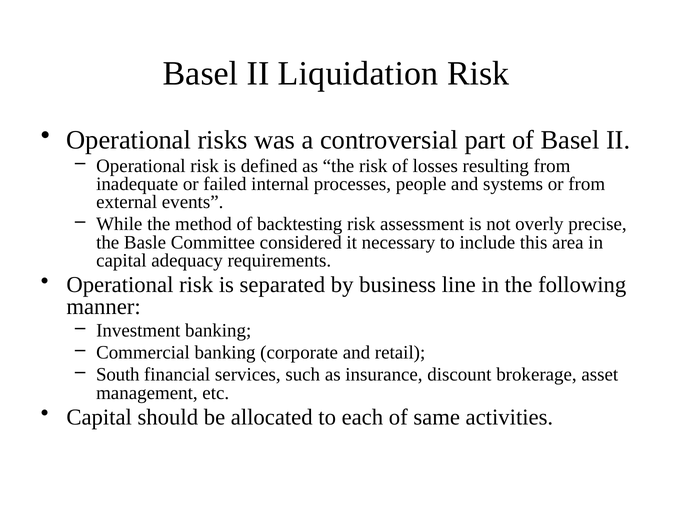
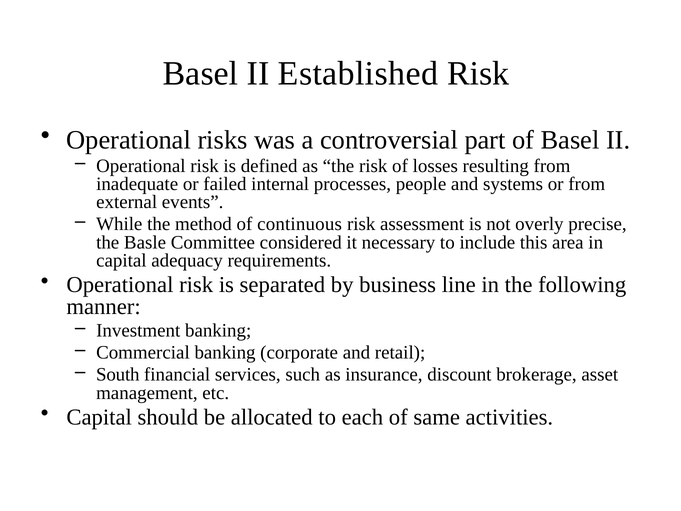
Liquidation: Liquidation -> Established (358, 73)
backtesting: backtesting -> continuous (300, 224)
